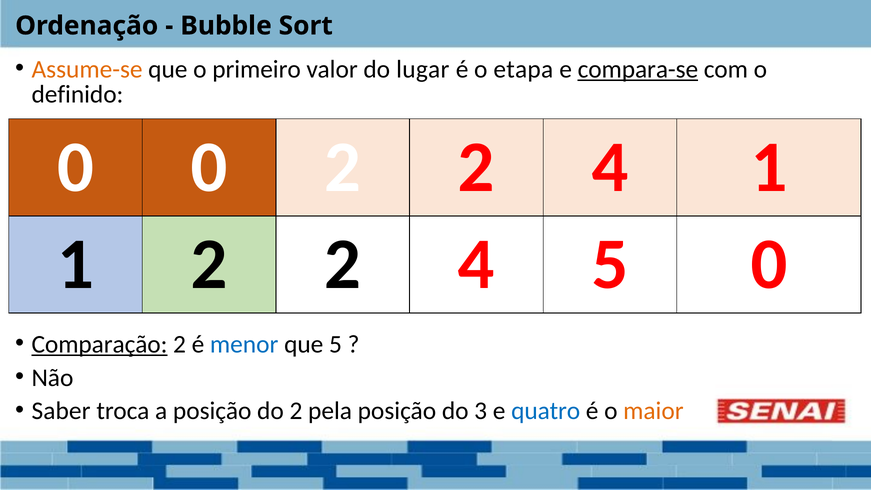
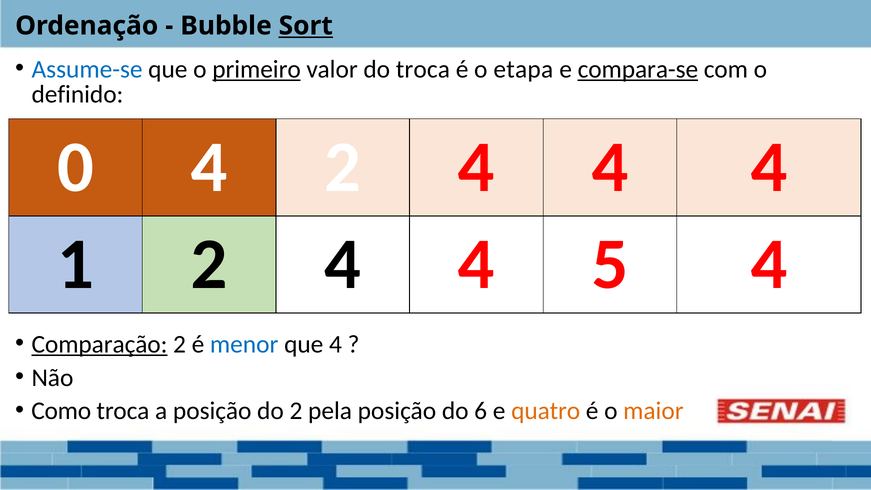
Sort underline: none -> present (306, 26)
Assume-se colour: orange -> blue (87, 69)
primeiro underline: none -> present (257, 69)
do lugar: lugar -> troca (423, 69)
0 0: 0 -> 4 (209, 167)
2: 2 -> 4 (476, 167)
1: 1 -> 4 (769, 167)
1 2 2: 2 -> 4 (343, 264)
5 0: 0 -> 4 (769, 264)
que 5: 5 -> 4 (336, 344)
Saber: Saber -> Como (61, 411)
3: 3 -> 6 (481, 411)
quatro colour: blue -> orange (546, 411)
